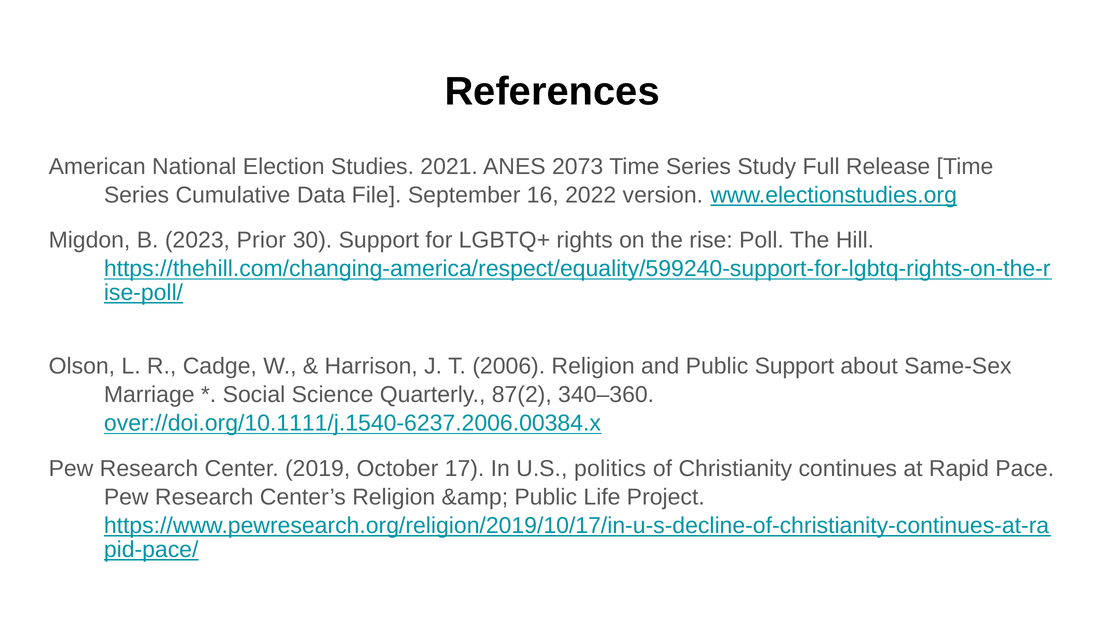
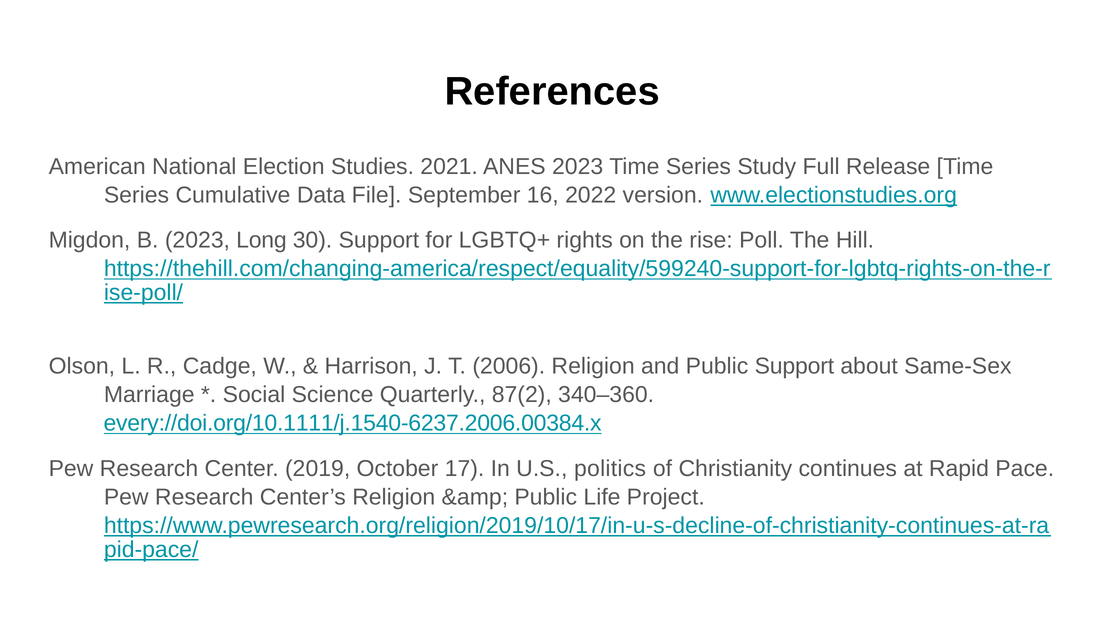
ANES 2073: 2073 -> 2023 (578, 167)
Prior: Prior -> Long (261, 240)
over://doi.org/10.1111/j.1540-6237.2006.00384.x: over://doi.org/10.1111/j.1540-6237.2006.00384.x -> every://doi.org/10.1111/j.1540-6237.2006.00384.x (353, 424)
